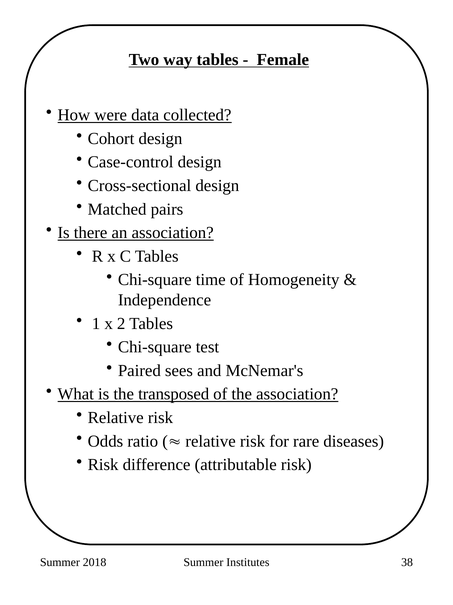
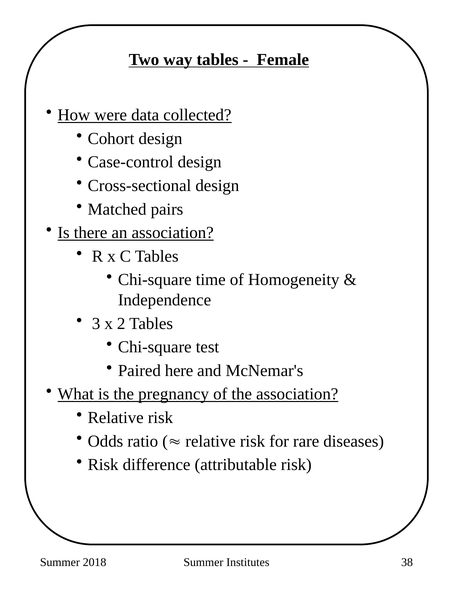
1: 1 -> 3 (96, 323)
sees: sees -> here (179, 370)
transposed: transposed -> pregnancy (174, 393)
